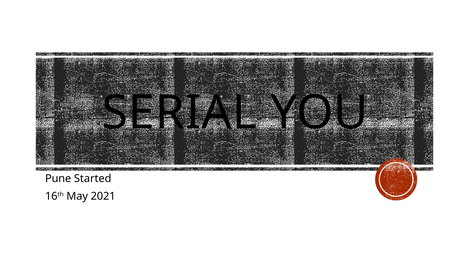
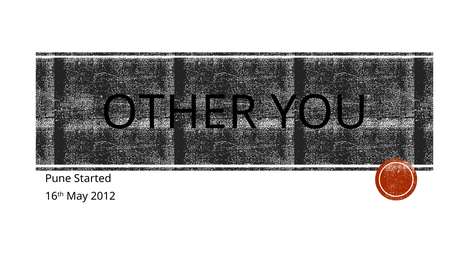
SERIAL: SERIAL -> OTHER (179, 113)
2021: 2021 -> 2012 (103, 196)
